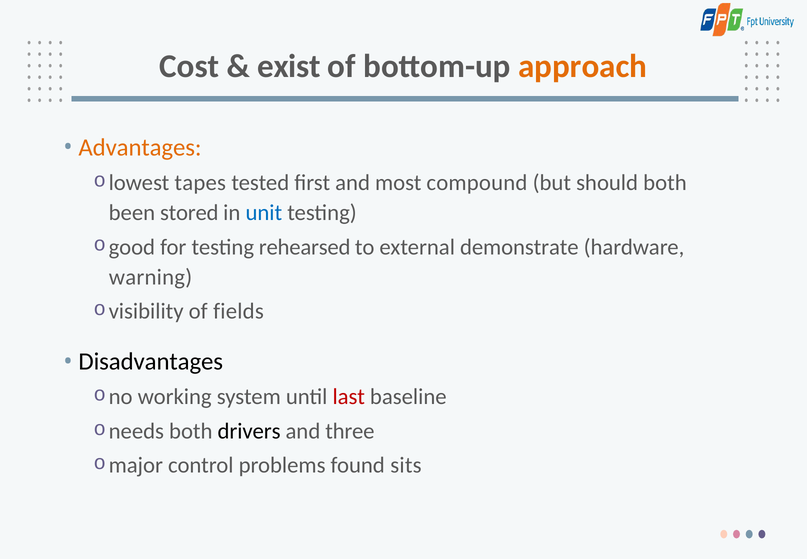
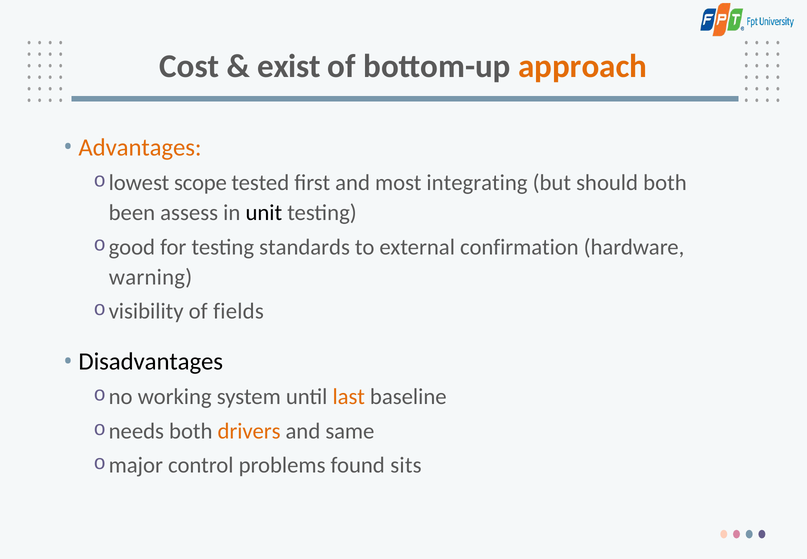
tapes: tapes -> scope (200, 183)
compound: compound -> integrating (477, 183)
stored: stored -> assess (189, 213)
unit colour: blue -> black (264, 213)
rehearsed: rehearsed -> standards (305, 247)
demonstrate: demonstrate -> confirmation (519, 247)
last colour: red -> orange (349, 397)
drivers colour: black -> orange (249, 431)
three: three -> same (350, 431)
